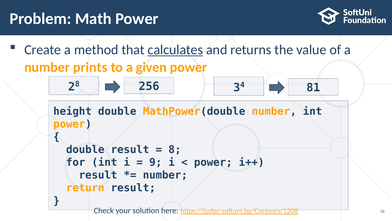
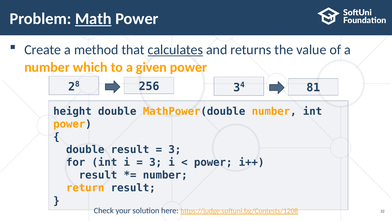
Math underline: none -> present (93, 19)
prints: prints -> which (90, 67)
8: 8 -> 3 (175, 149)
9: 9 -> 3 (156, 162)
